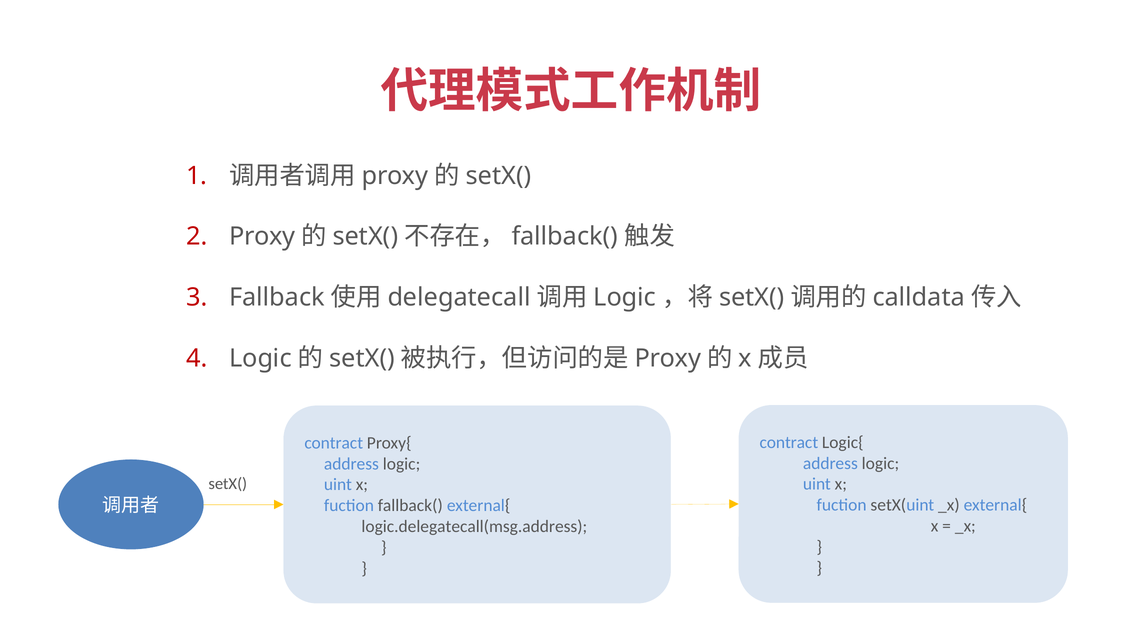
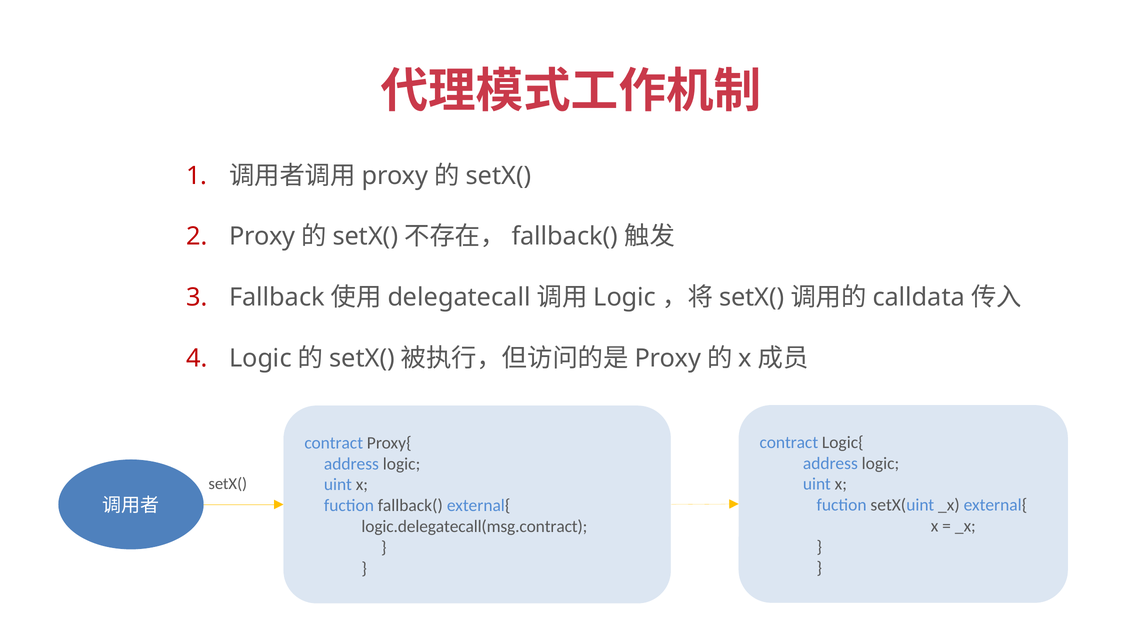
logic.delegatecall(msg.address: logic.delegatecall(msg.address -> logic.delegatecall(msg.contract (474, 527)
